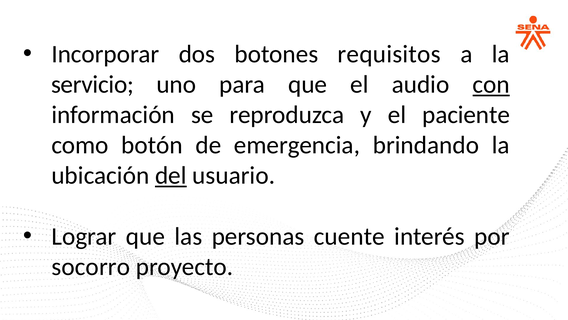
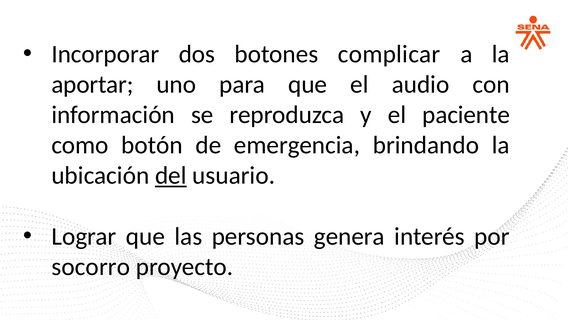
requisitos: requisitos -> complicar (389, 54)
servicio: servicio -> aportar (92, 84)
con underline: present -> none (491, 84)
cuente: cuente -> genera (349, 236)
